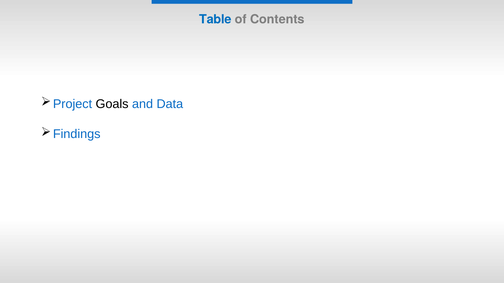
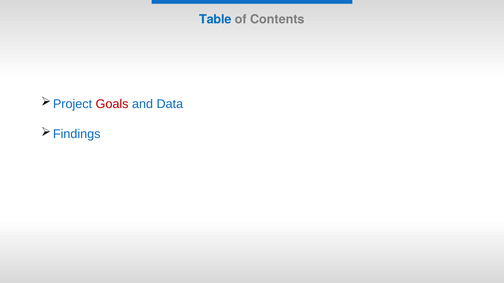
Goals colour: black -> red (112, 104)
